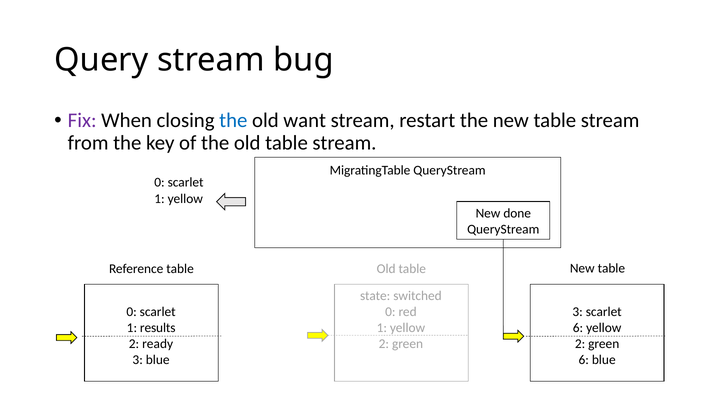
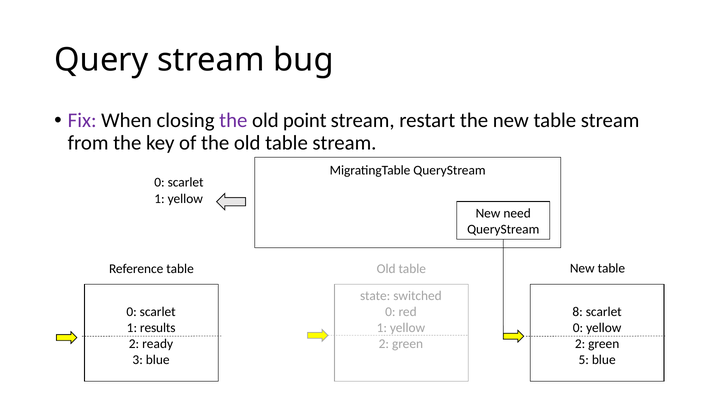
the colour: blue -> purple (233, 121)
want: want -> point (305, 121)
done: done -> need (517, 213)
3: 3 -> 8 (578, 312)
6: 6 -> 0 (578, 328)
6: 6 -> 5 (584, 360)
